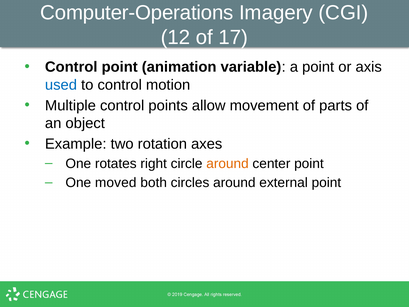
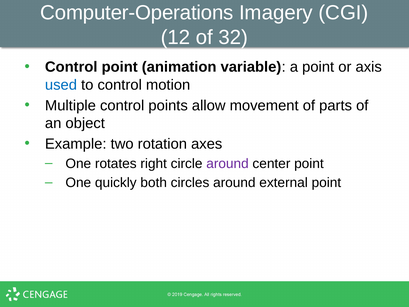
17: 17 -> 32 (233, 37)
around colour: orange -> purple (228, 163)
moved: moved -> quickly (116, 183)
